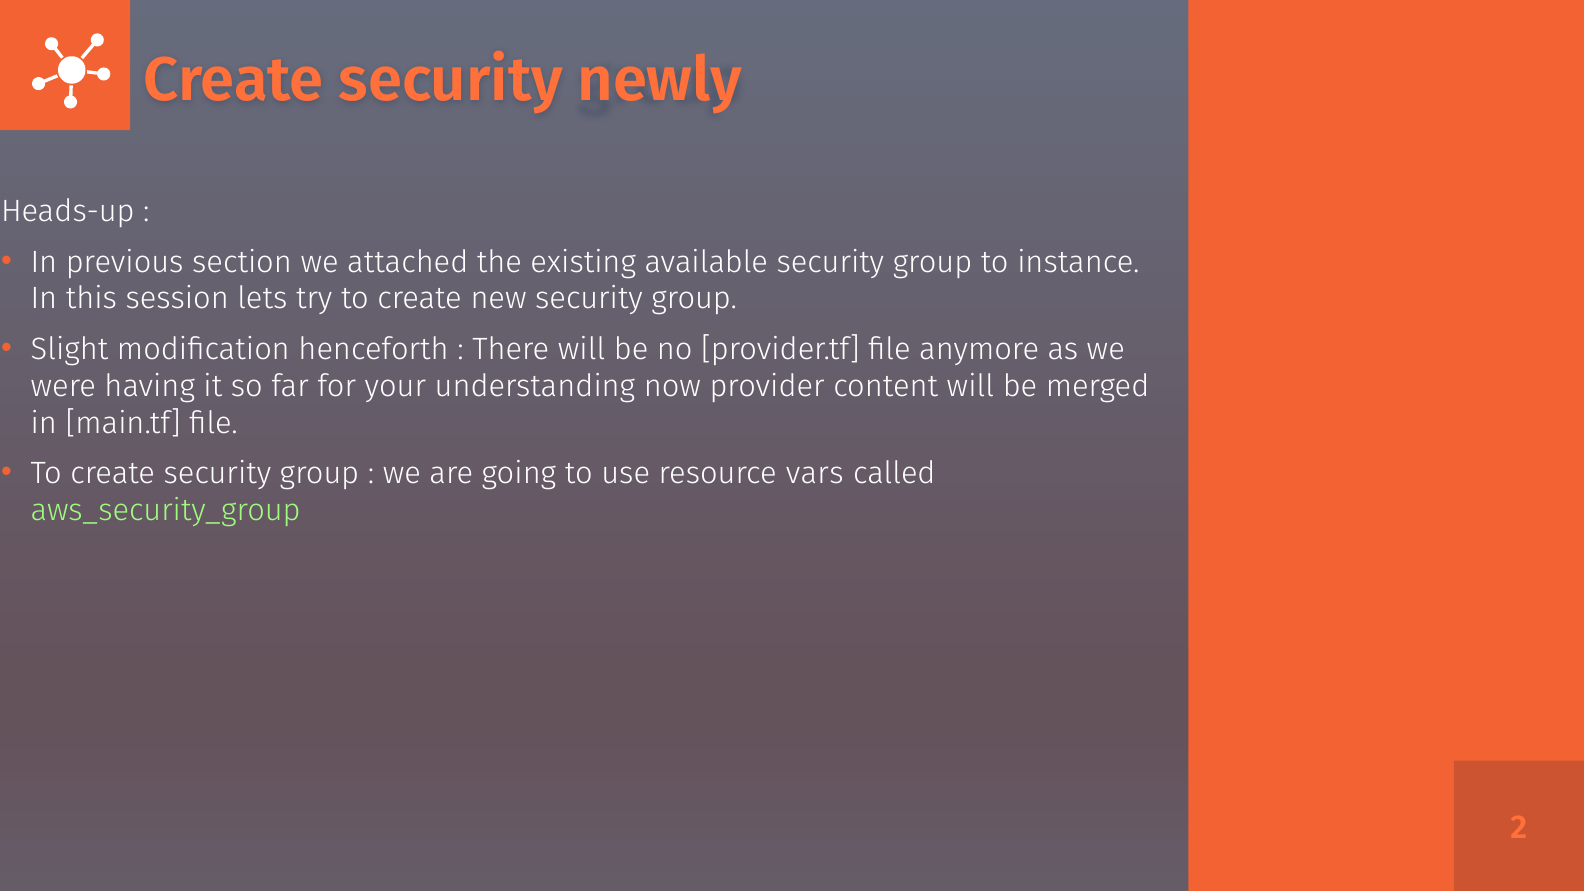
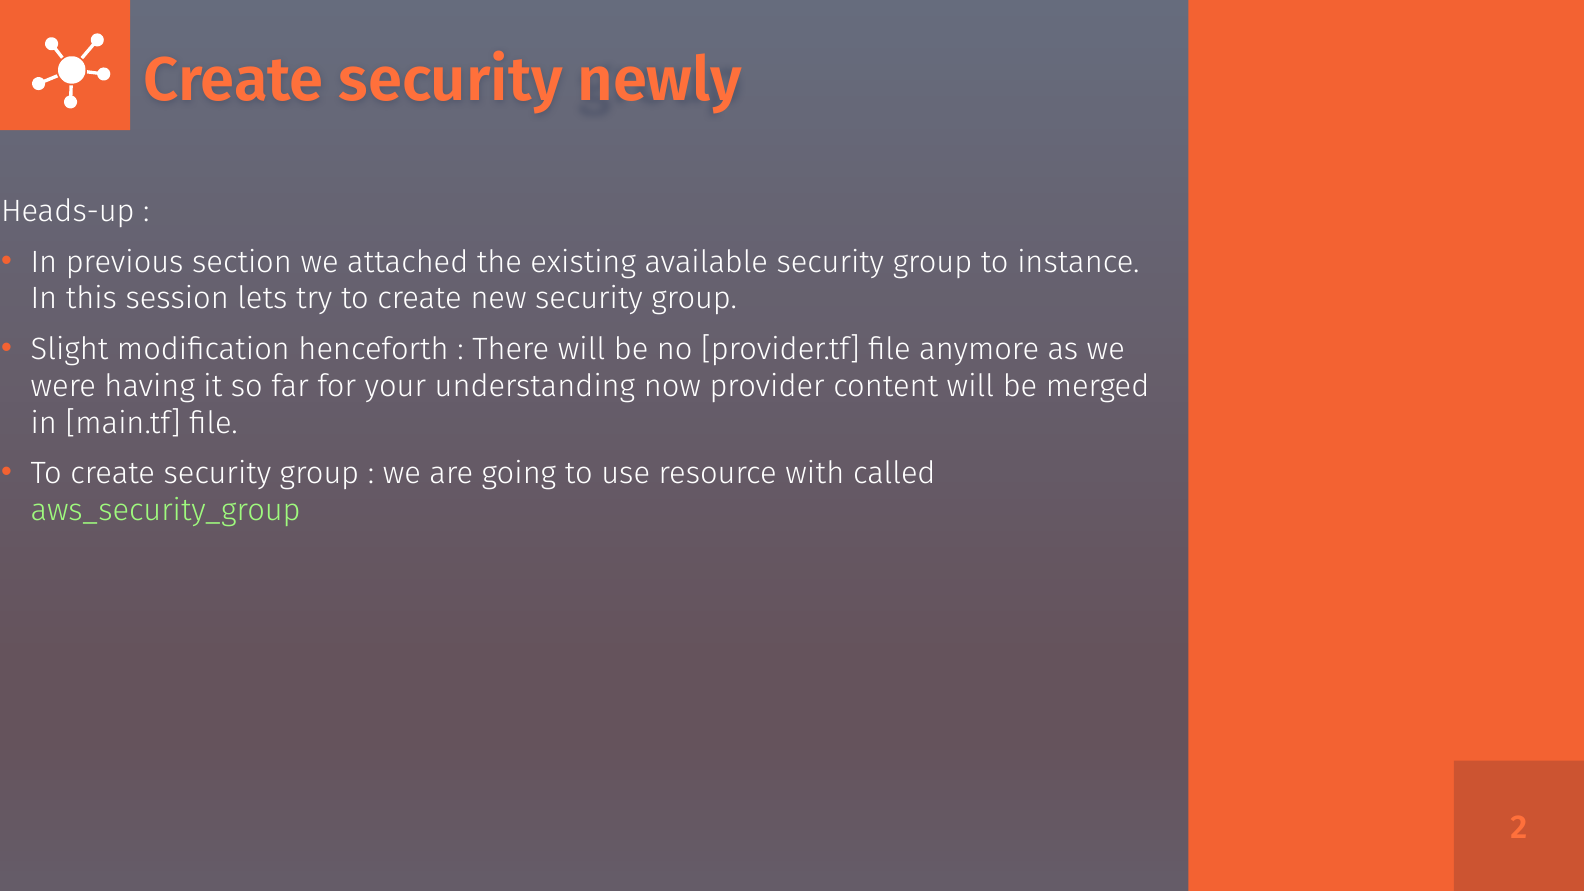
vars: vars -> with (815, 473)
